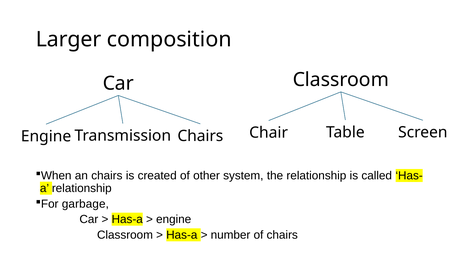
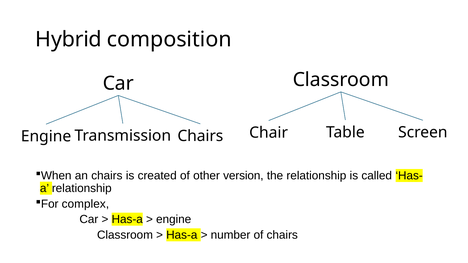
Larger: Larger -> Hybrid (69, 39)
system: system -> version (243, 176)
garbage: garbage -> complex (85, 204)
